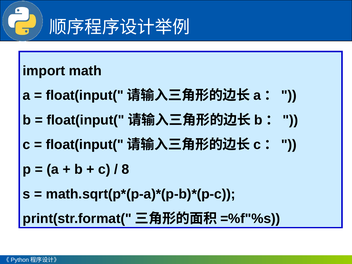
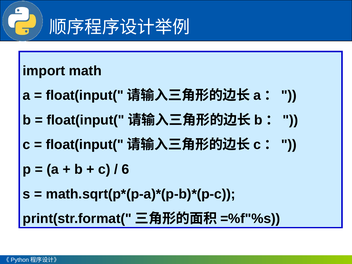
8: 8 -> 6 (125, 169)
